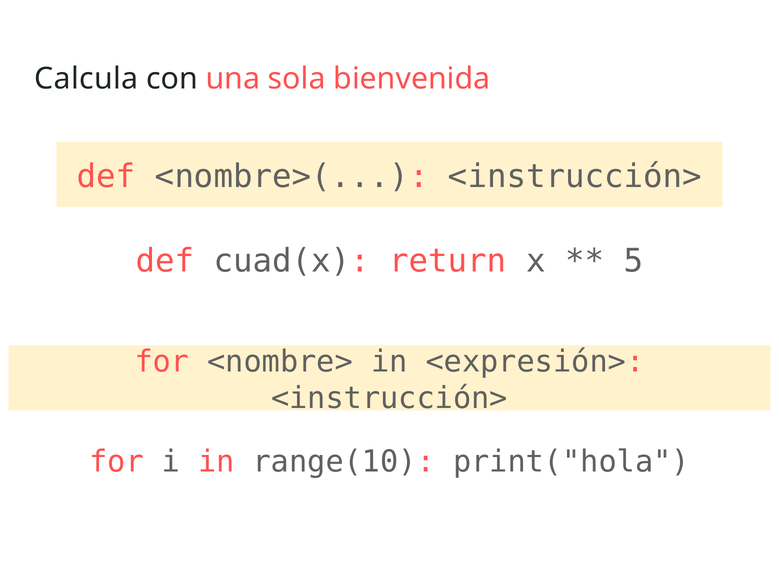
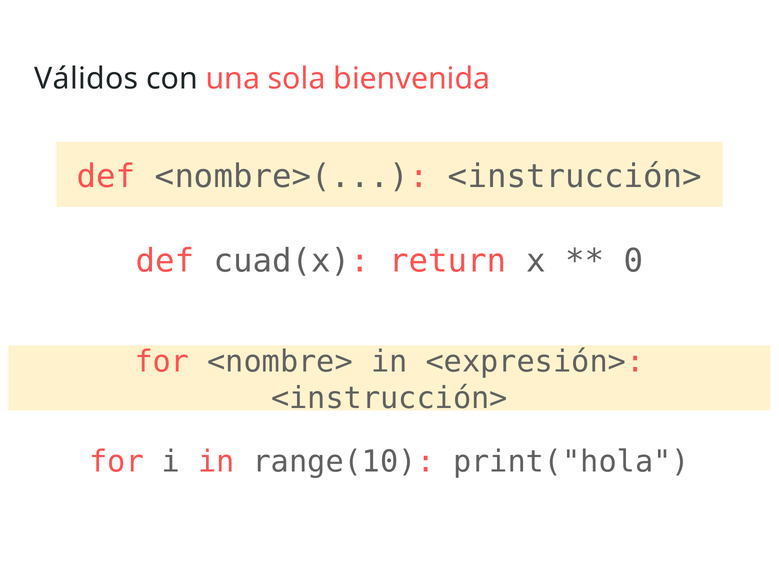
Calcula: Calcula -> Válidos (86, 79)
5: 5 -> 0 (634, 261)
